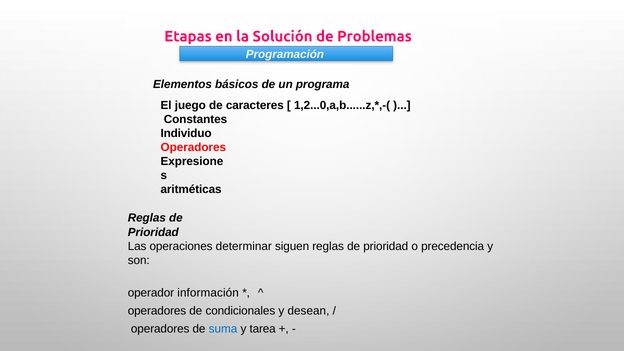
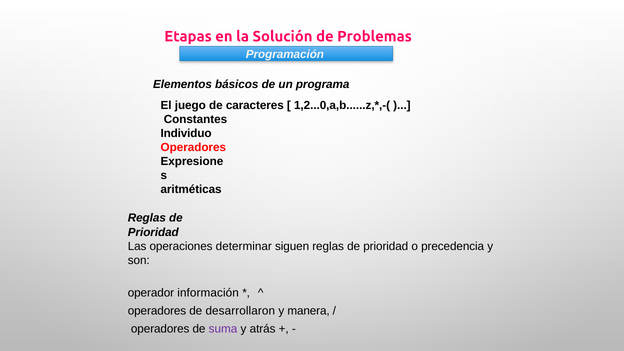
condicionales: condicionales -> desarrollaron (240, 311)
desean: desean -> manera (309, 311)
suma colour: blue -> purple (223, 329)
tarea: tarea -> atrás (263, 329)
